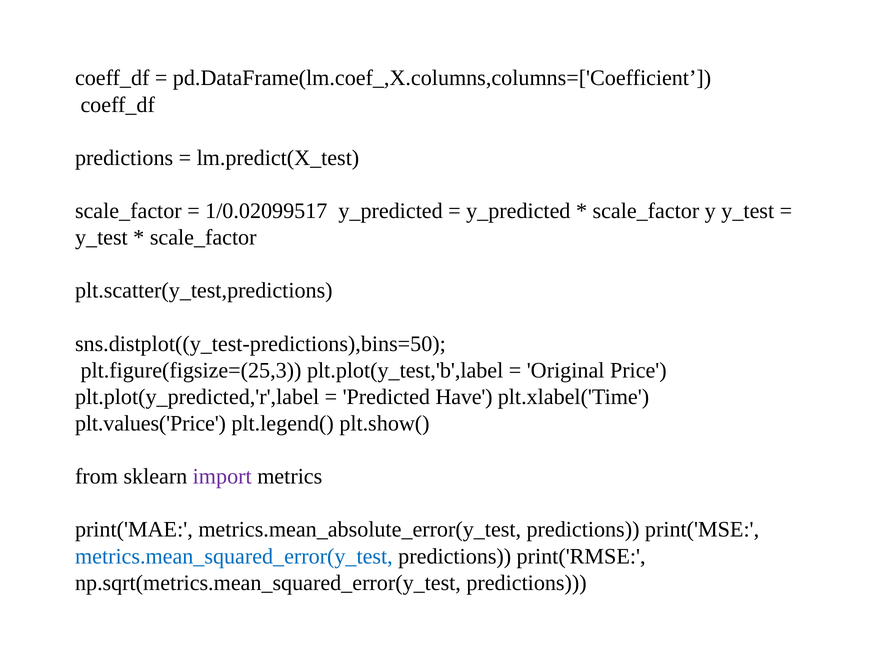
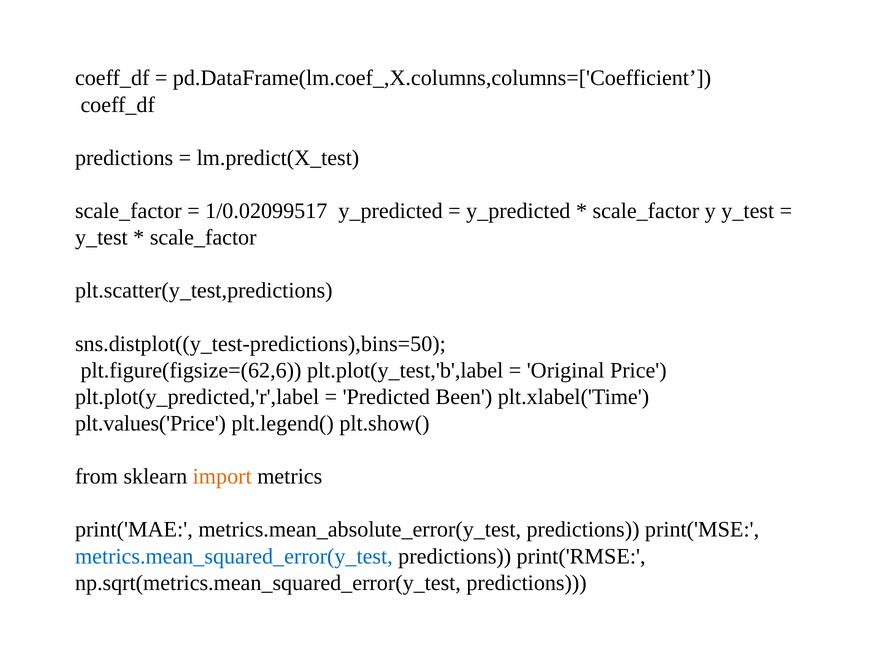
plt.figure(figsize=(25,3: plt.figure(figsize=(25,3 -> plt.figure(figsize=(62,6 (191, 370)
Have: Have -> Been (464, 397)
import colour: purple -> orange (222, 476)
